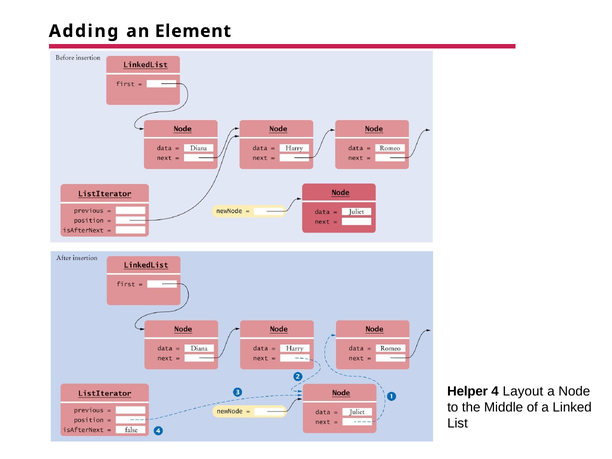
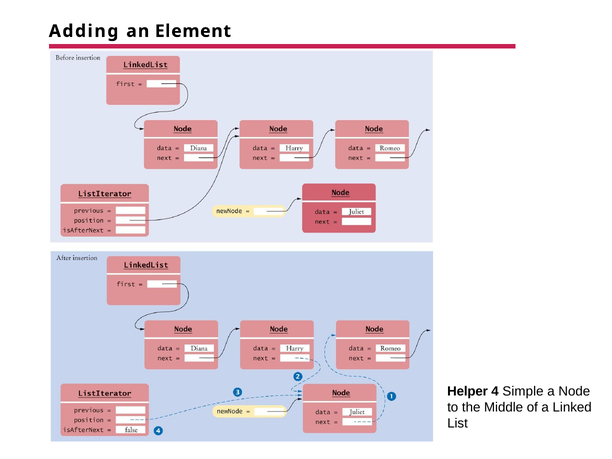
Layout: Layout -> Simple (523, 391)
